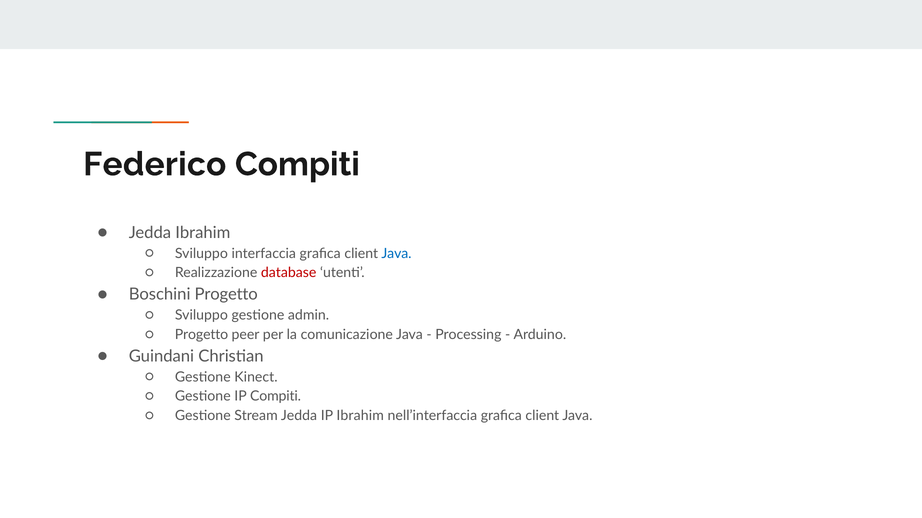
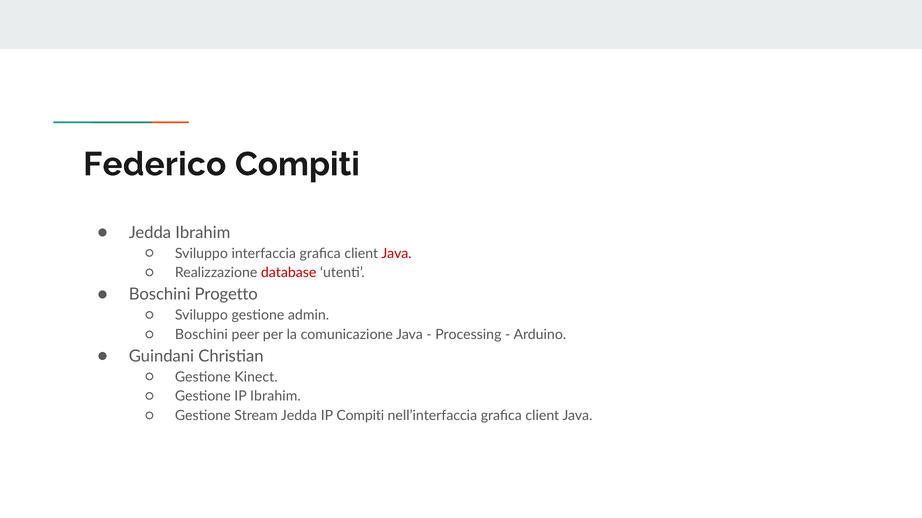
Java colour: blue -> red (396, 254)
Progetto: Progetto -> Boschini (201, 335)
IP Compiti: Compiti -> Ibrahim (275, 397)
IP Ibrahim: Ibrahim -> Compiti (360, 416)
